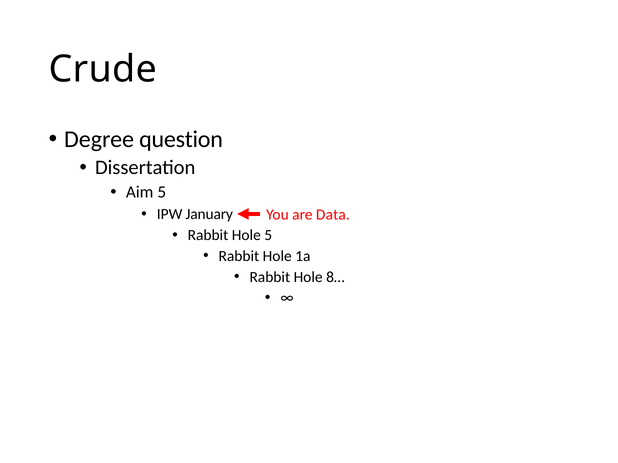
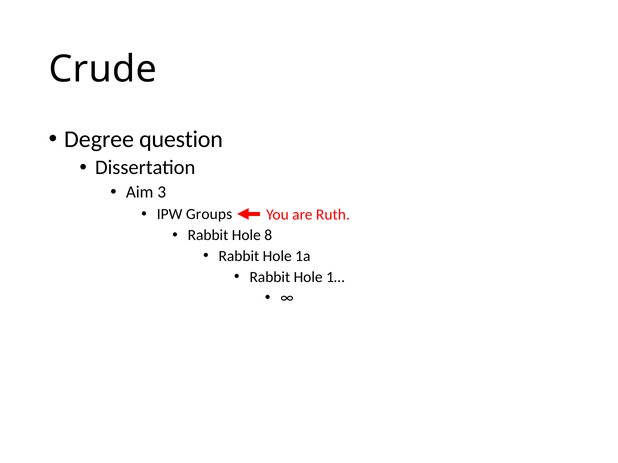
Aim 5: 5 -> 3 (162, 192)
January: January -> Groups (209, 214)
Data: Data -> Ruth (333, 215)
Hole 5: 5 -> 8 (268, 235)
8…: 8… -> 1… (335, 277)
